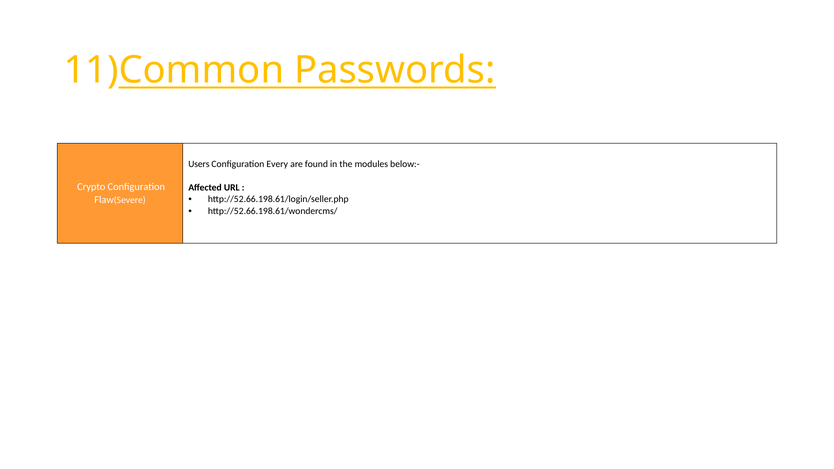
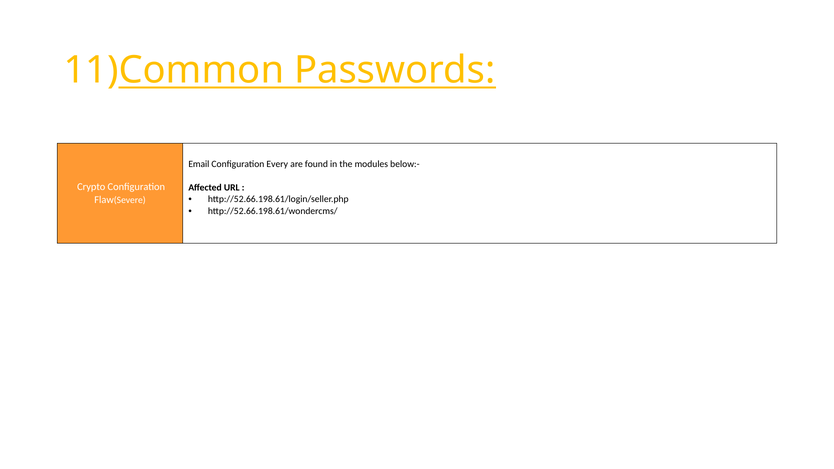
Users: Users -> Email (199, 164)
